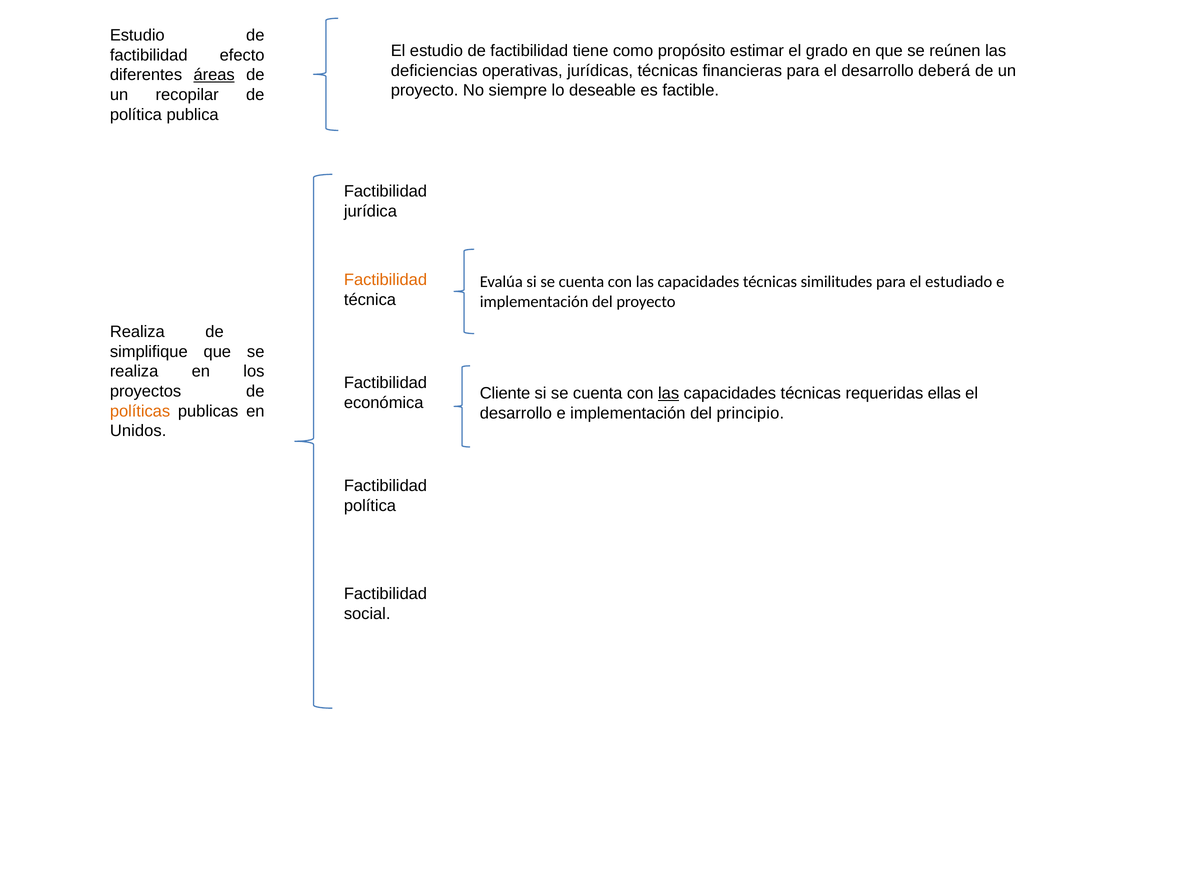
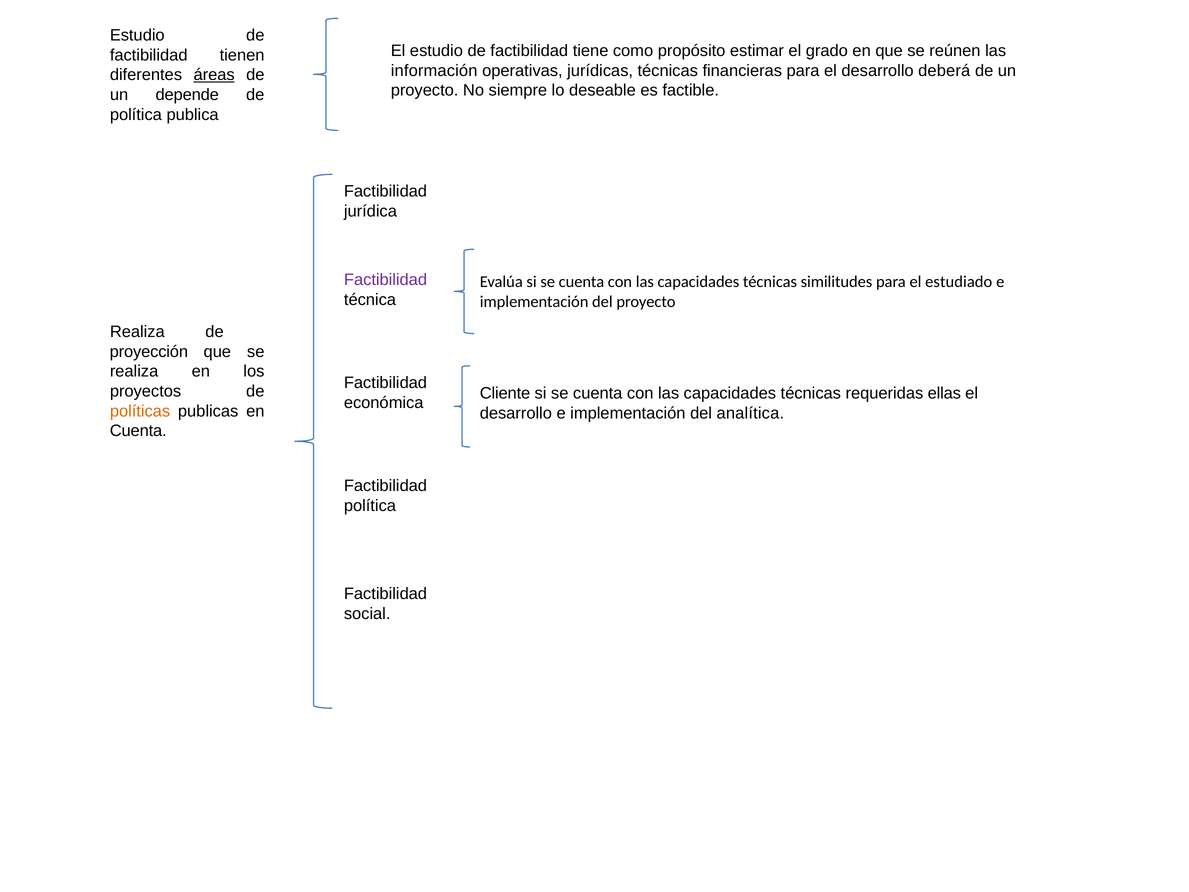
efecto: efecto -> tienen (242, 55)
deficiencias: deficiencias -> información (434, 71)
recopilar: recopilar -> depende (187, 95)
Factibilidad colour: orange -> purple (386, 280)
simplifique: simplifique -> proyección (149, 352)
las underline: present -> none (669, 393)
principio: principio -> analítica (750, 413)
Unidos: Unidos -> Cuenta (138, 431)
